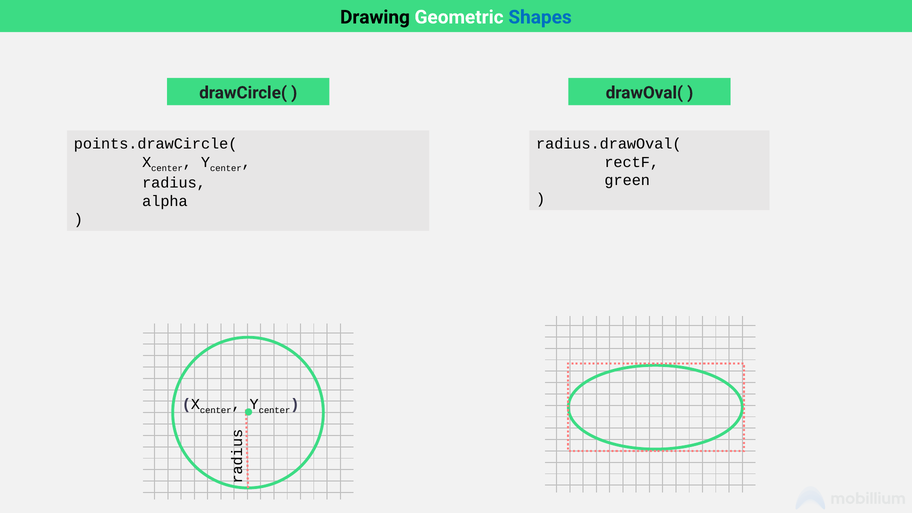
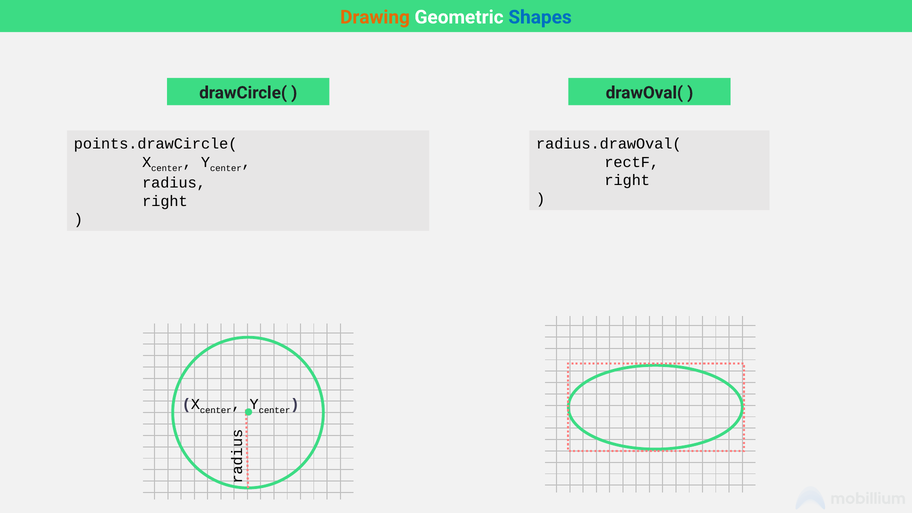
Drawing colour: black -> orange (375, 17)
green: green -> right (627, 180)
alpha: alpha -> right (165, 201)
